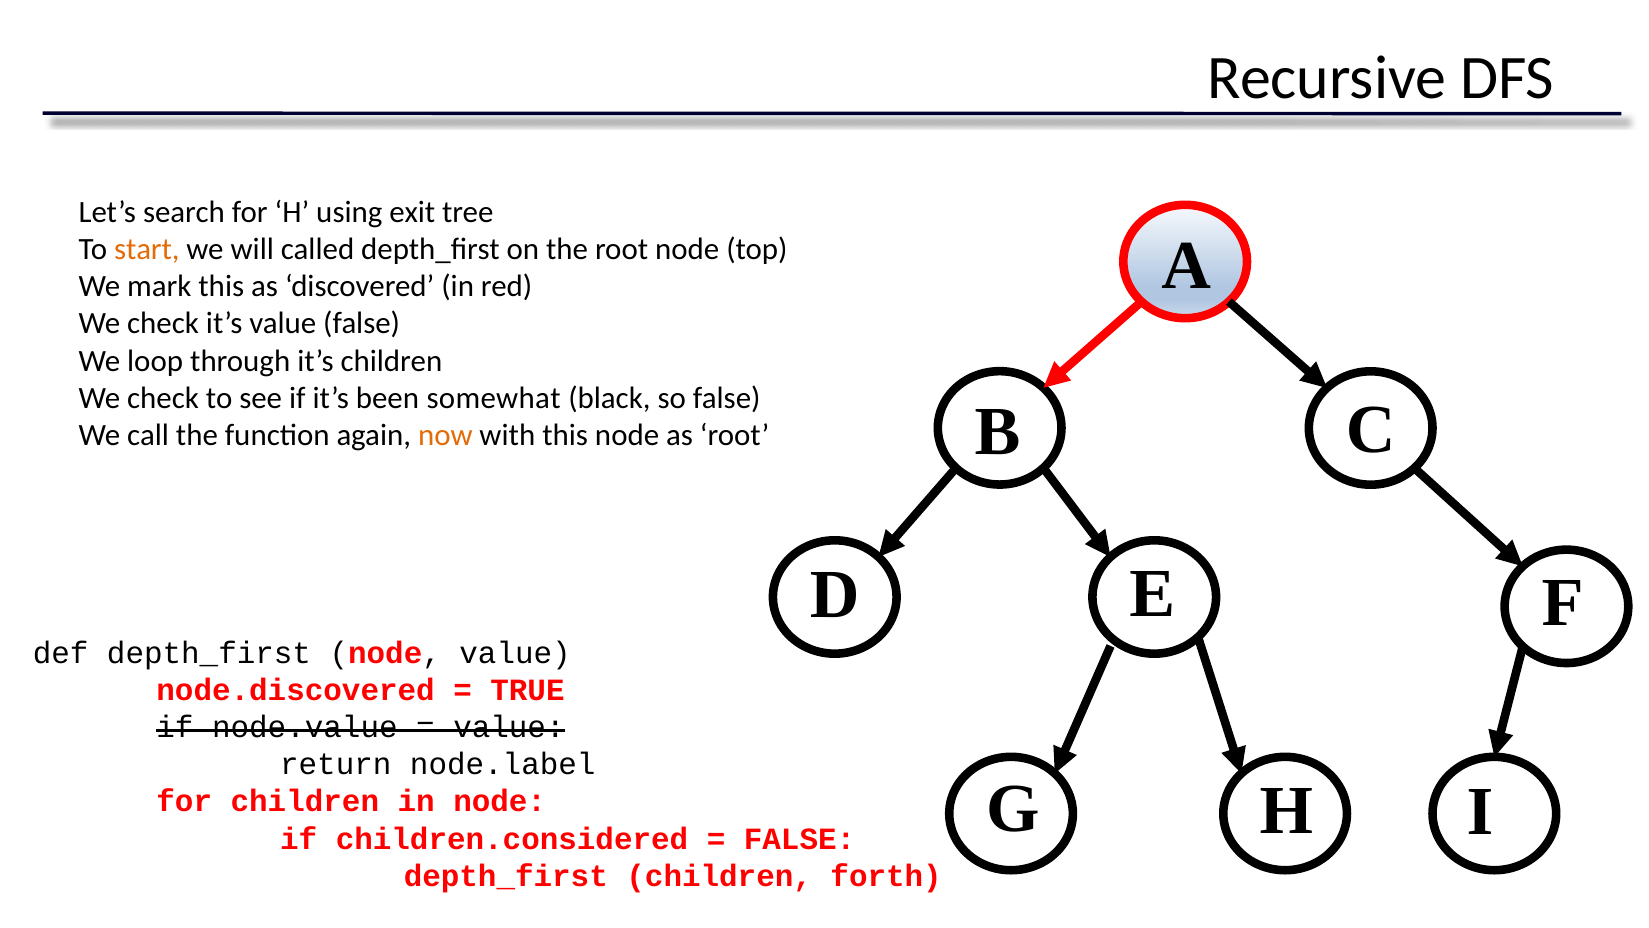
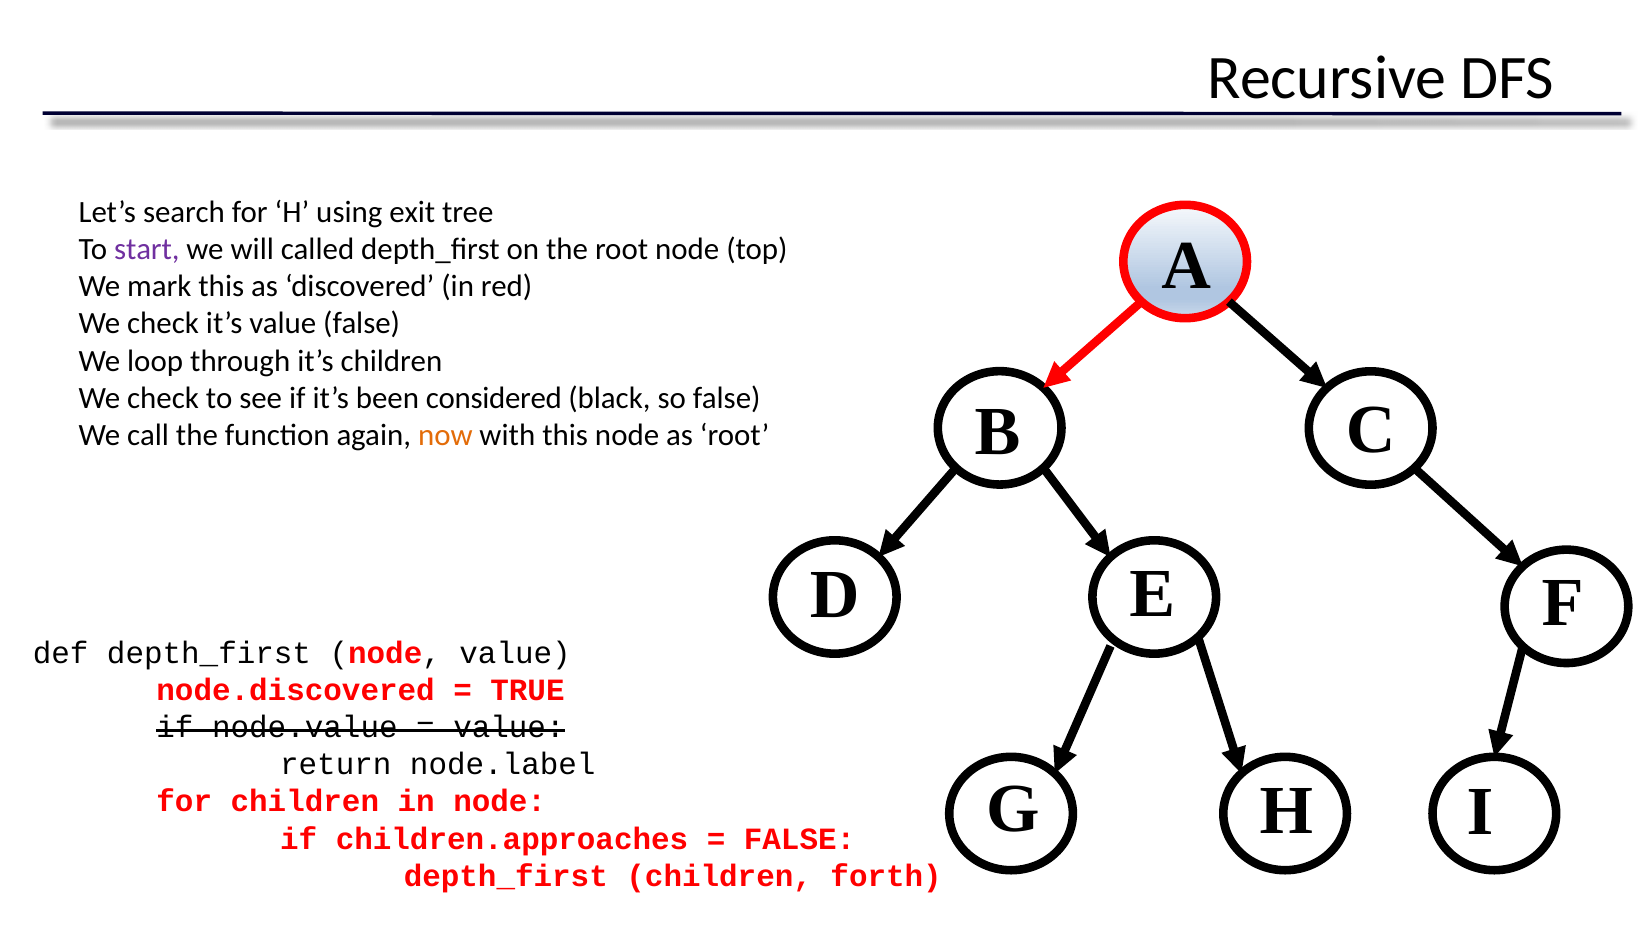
start colour: orange -> purple (147, 249)
somewhat: somewhat -> considered (494, 398)
children.considered: children.considered -> children.approaches (512, 838)
